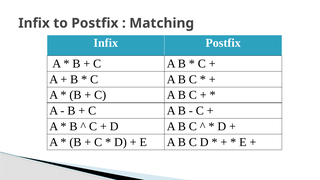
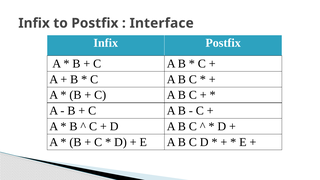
Matching: Matching -> Interface (162, 23)
